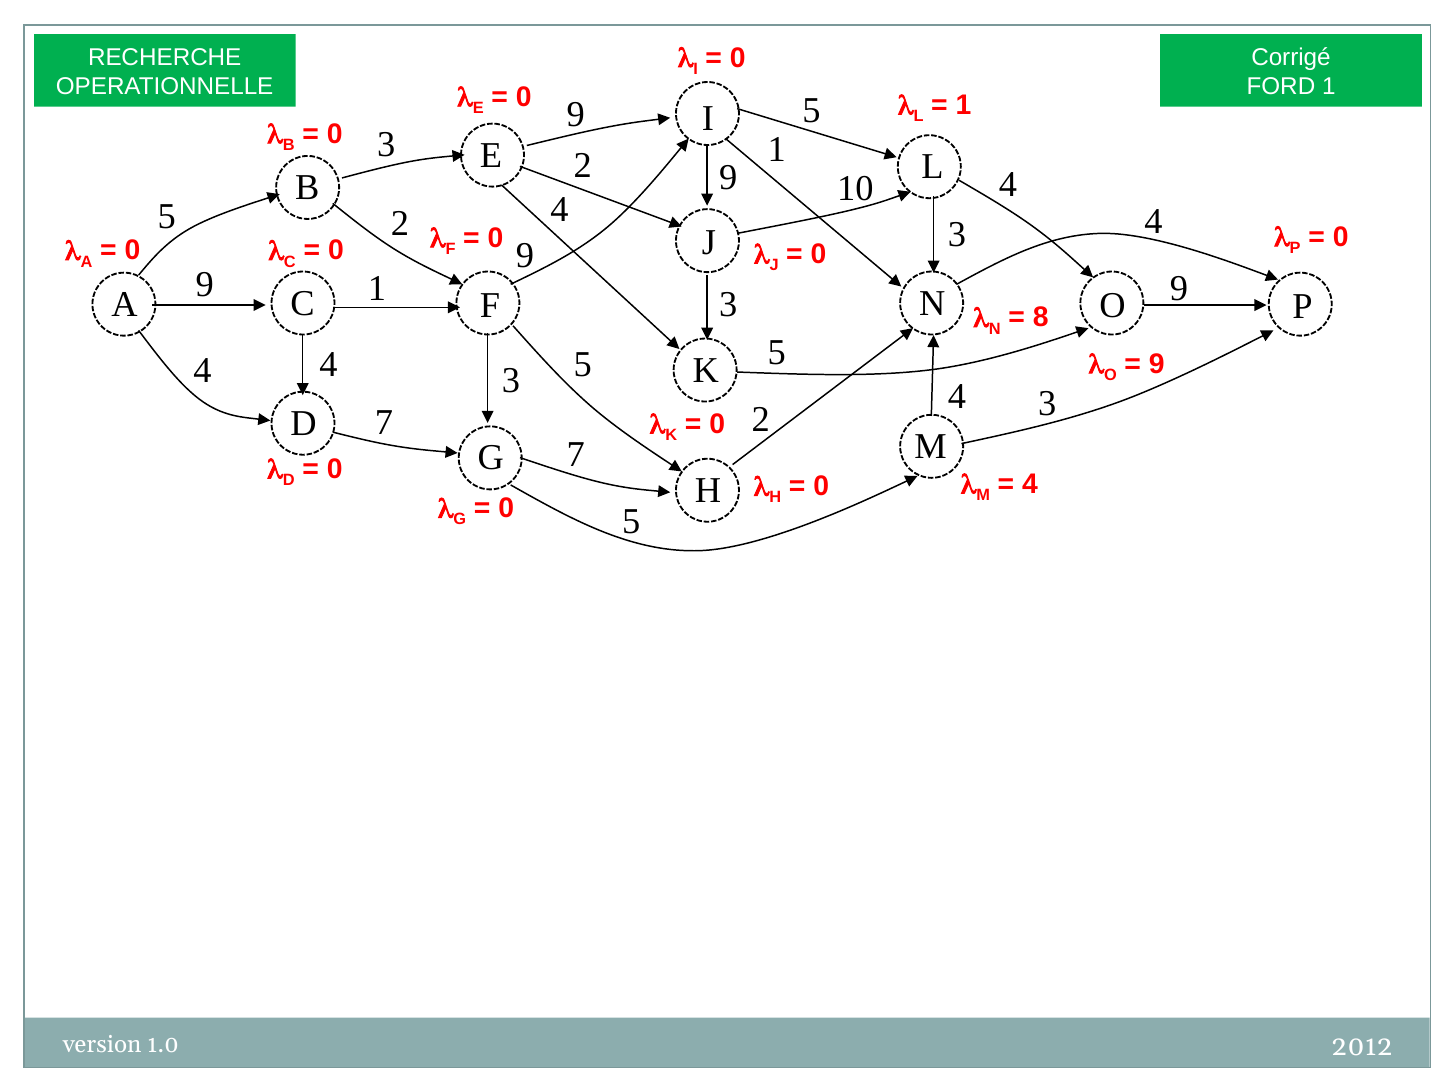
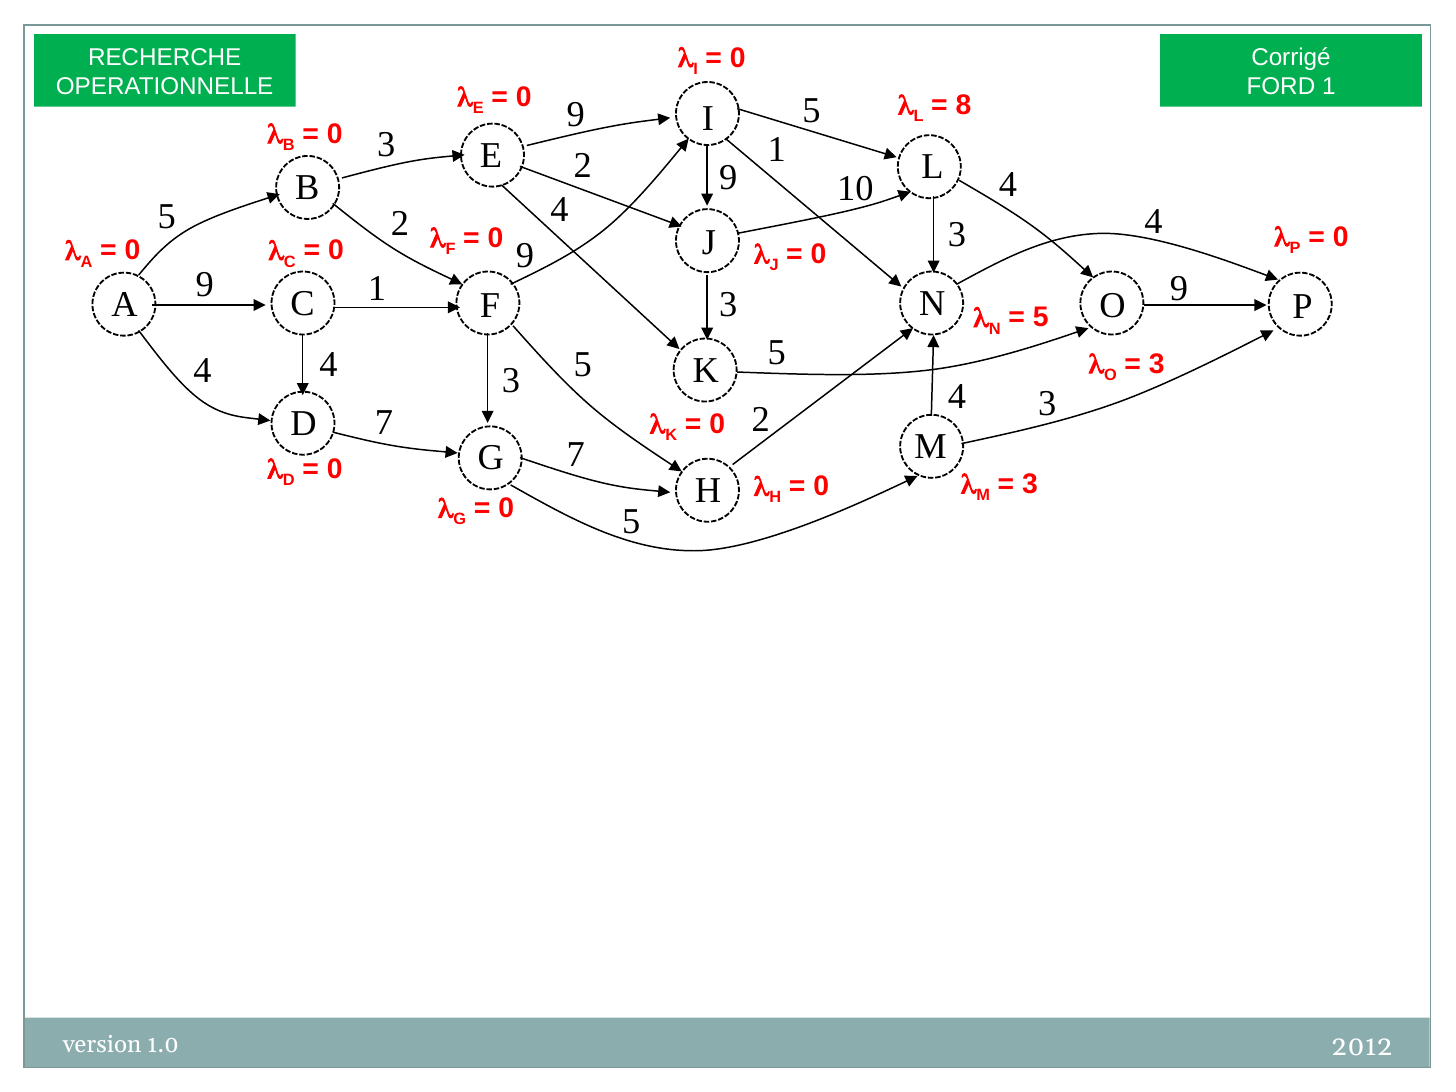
1: 1 -> 8 (964, 105)
8: 8 -> 5 (1041, 318)
9: 9 -> 3 (1157, 364)
4: 4 -> 3 (1030, 484)
